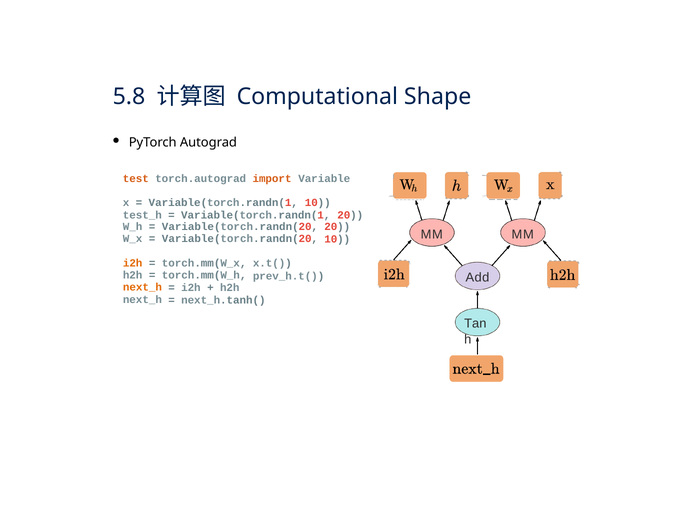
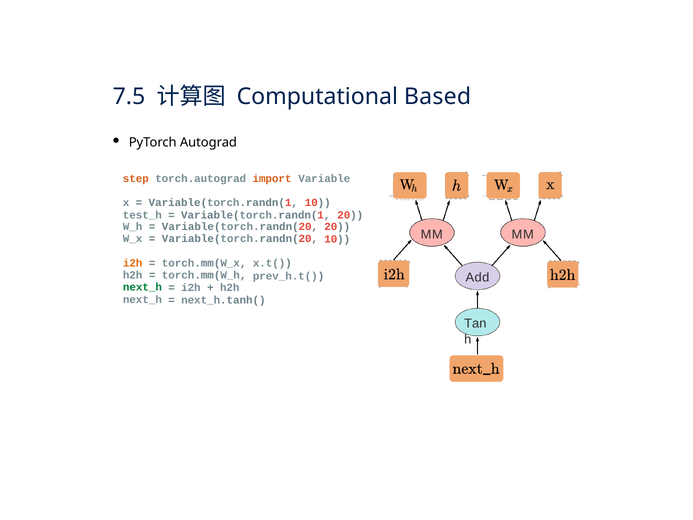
5.8: 5.8 -> 7.5 (129, 96)
Shape: Shape -> Based (438, 96)
test: test -> step (136, 178)
next_h colour: orange -> green (142, 287)
